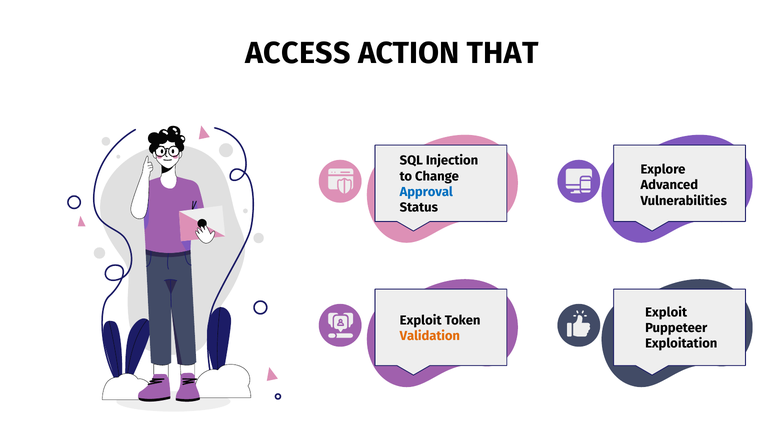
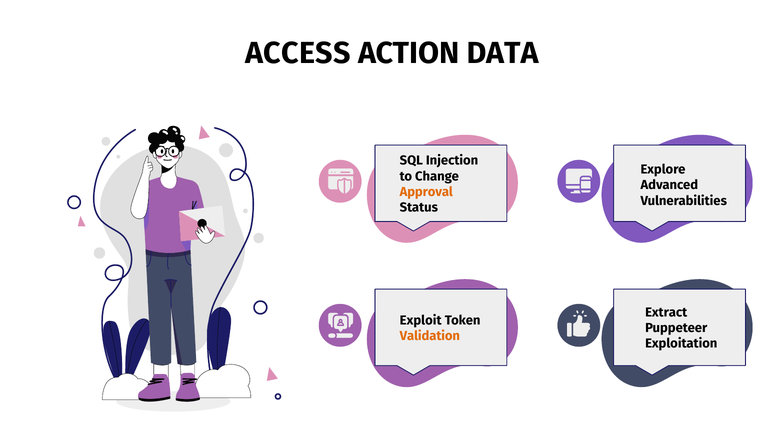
THAT: THAT -> DATA (503, 53)
Approval colour: blue -> orange (426, 192)
Exploit: Exploit -> Extract (666, 312)
